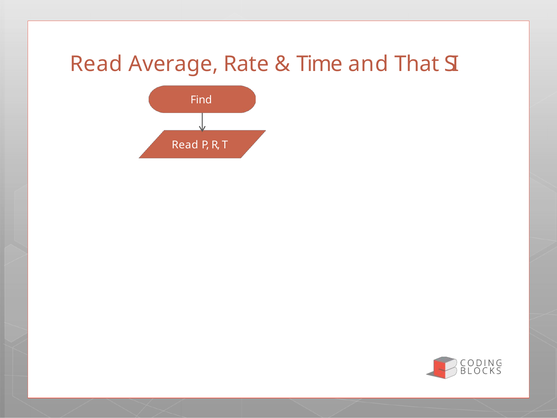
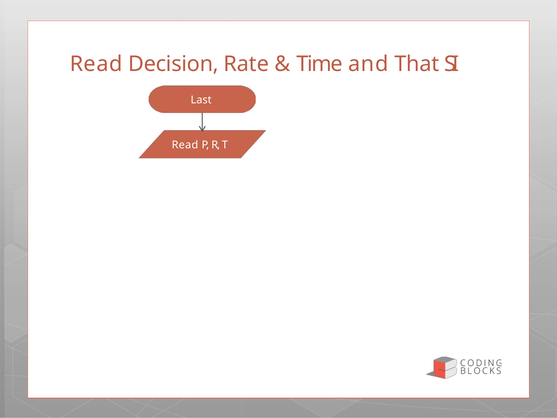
Average: Average -> Decision (173, 64)
Find: Find -> Last (201, 100)
